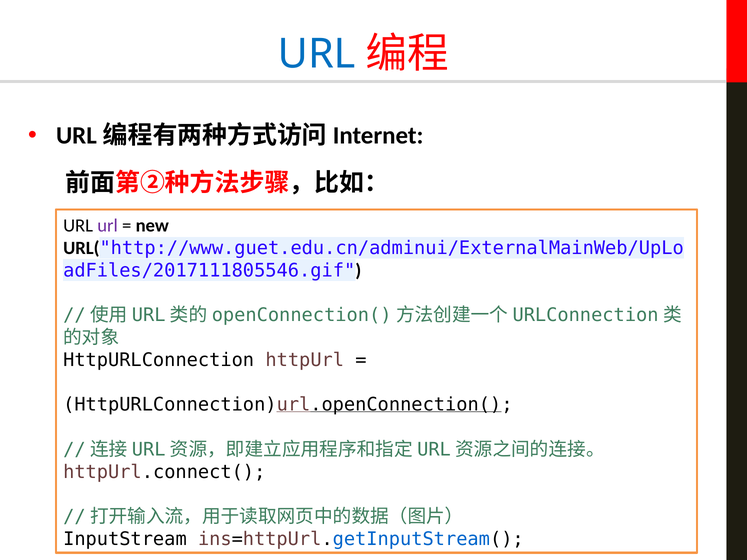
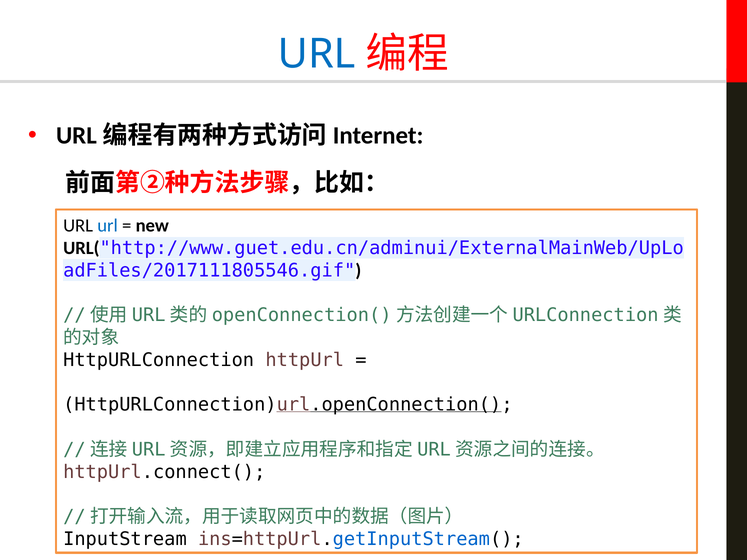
url colour: purple -> blue (108, 226)
